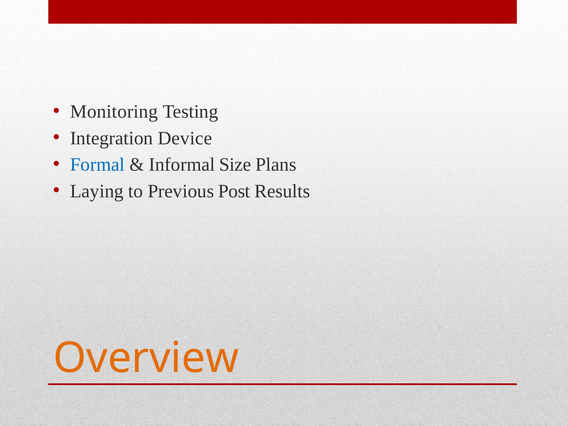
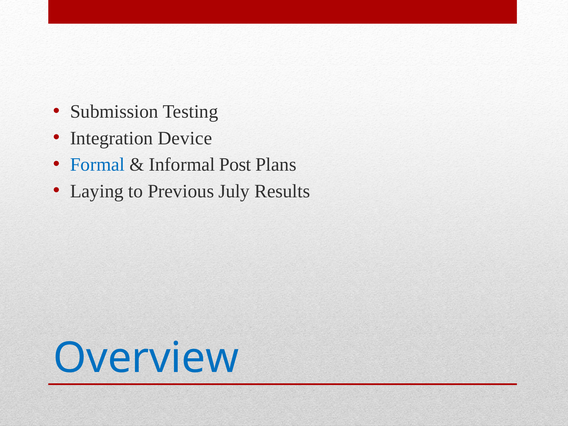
Monitoring: Monitoring -> Submission (114, 112)
Size: Size -> Post (235, 165)
Post: Post -> July (234, 191)
Overview colour: orange -> blue (146, 358)
